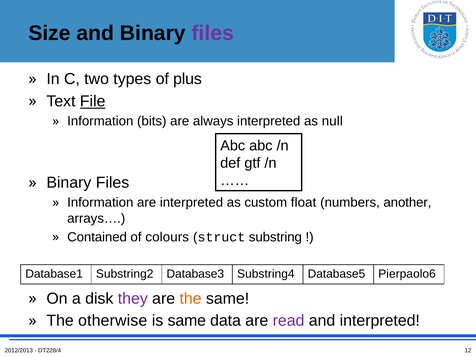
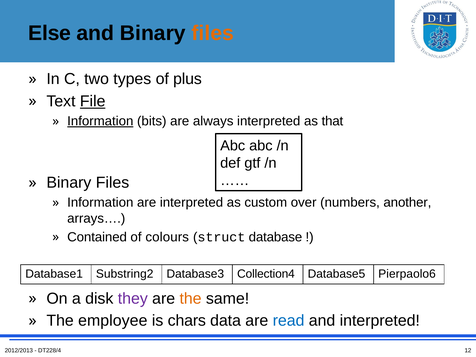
Size: Size -> Else (50, 33)
files colour: purple -> orange (213, 33)
Information underline: none -> present (100, 121)
null: null -> that (332, 121)
float: float -> over (304, 203)
substring: substring -> database (275, 237)
Substring4: Substring4 -> Collection4 (266, 274)
otherwise: otherwise -> employee (113, 321)
is same: same -> chars (187, 321)
read colour: purple -> blue (289, 321)
